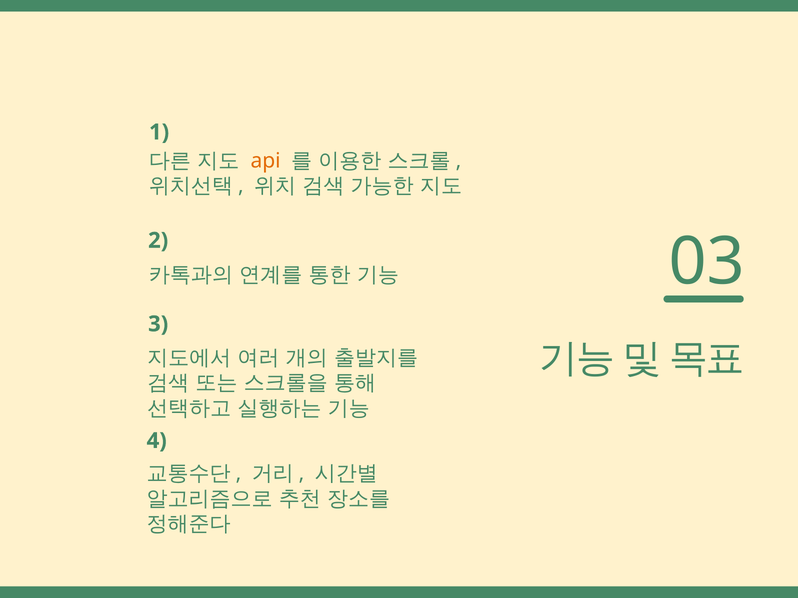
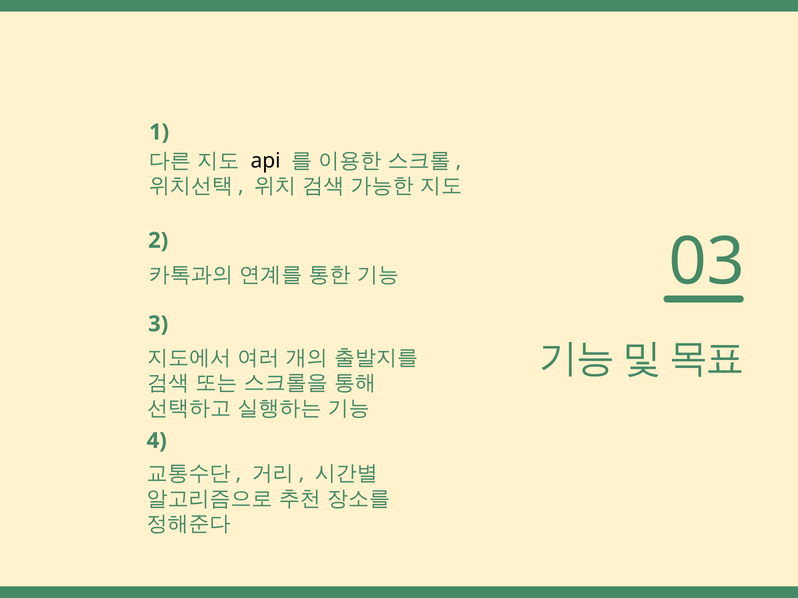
api colour: orange -> black (266, 161)
